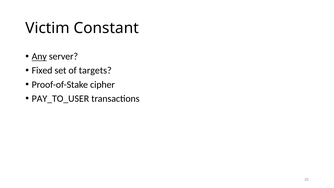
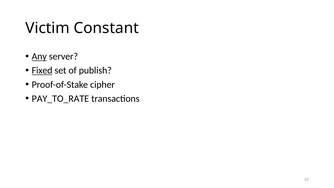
Fixed underline: none -> present (42, 70)
targets: targets -> publish (95, 70)
PAY_TO_USER: PAY_TO_USER -> PAY_TO_RATE (60, 98)
